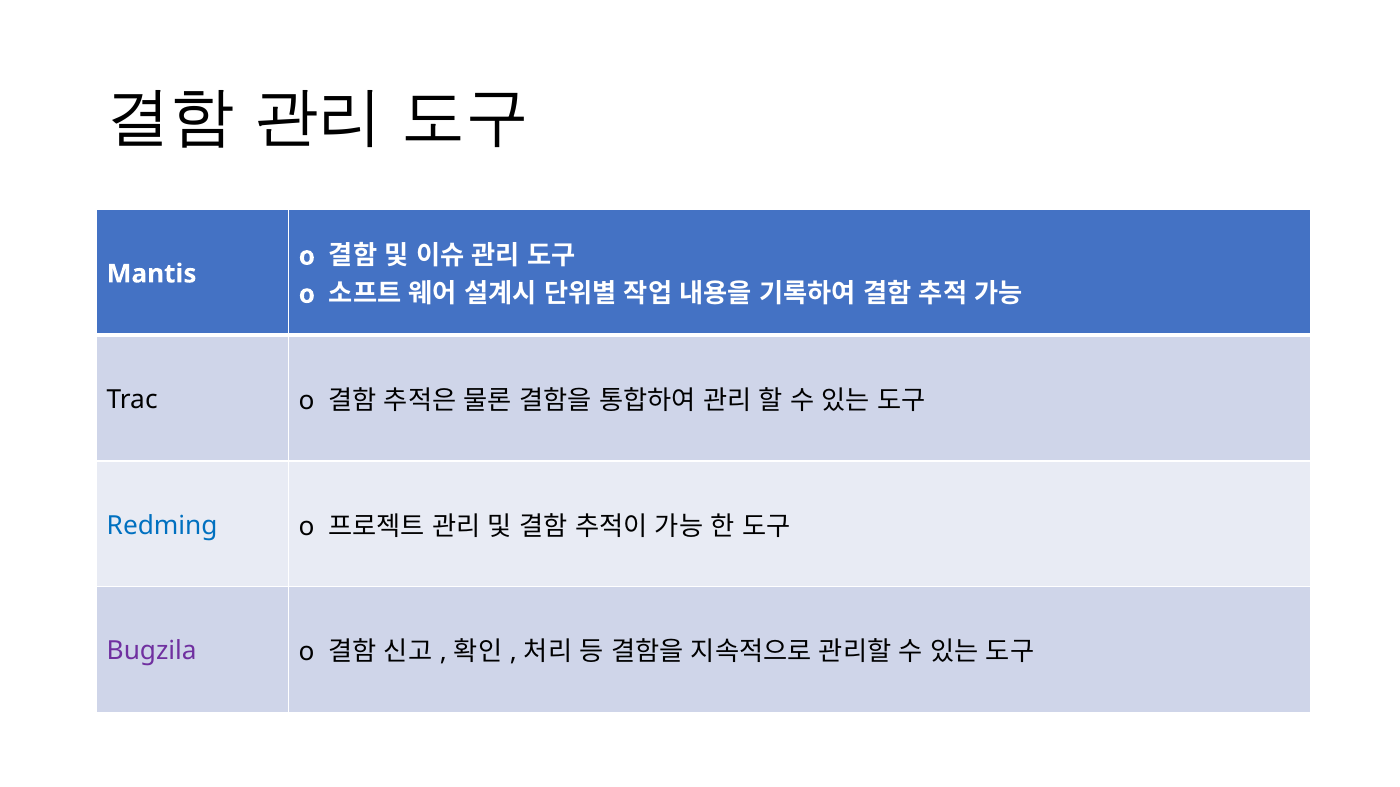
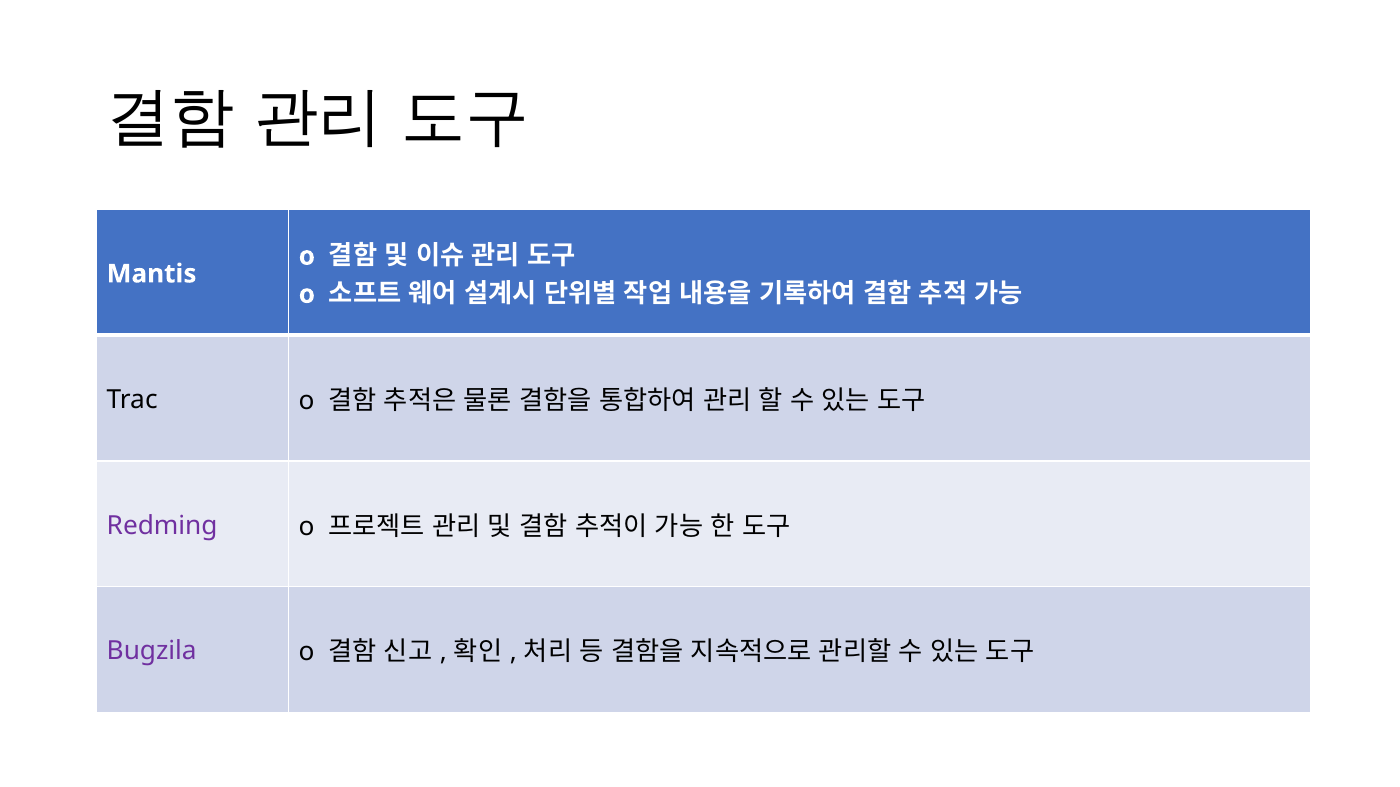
Redming colour: blue -> purple (162, 526)
